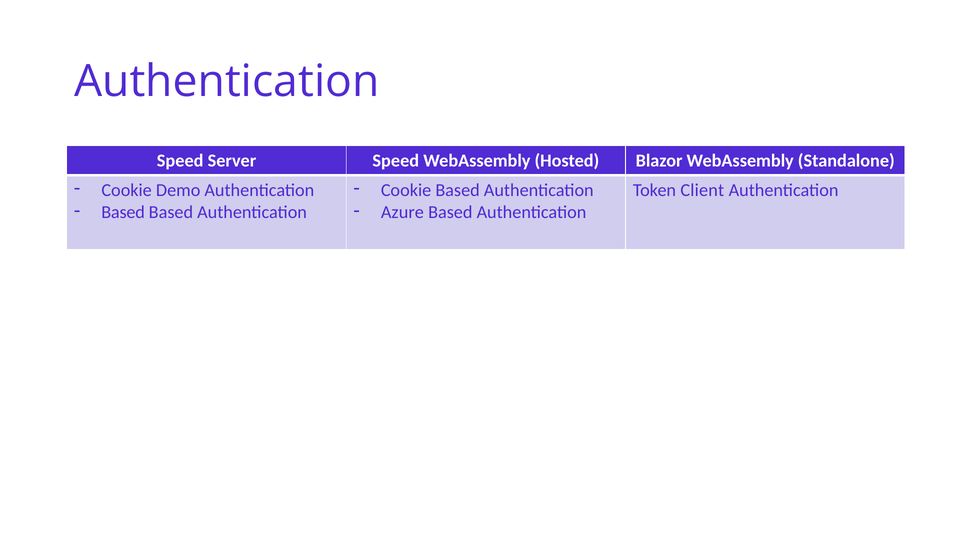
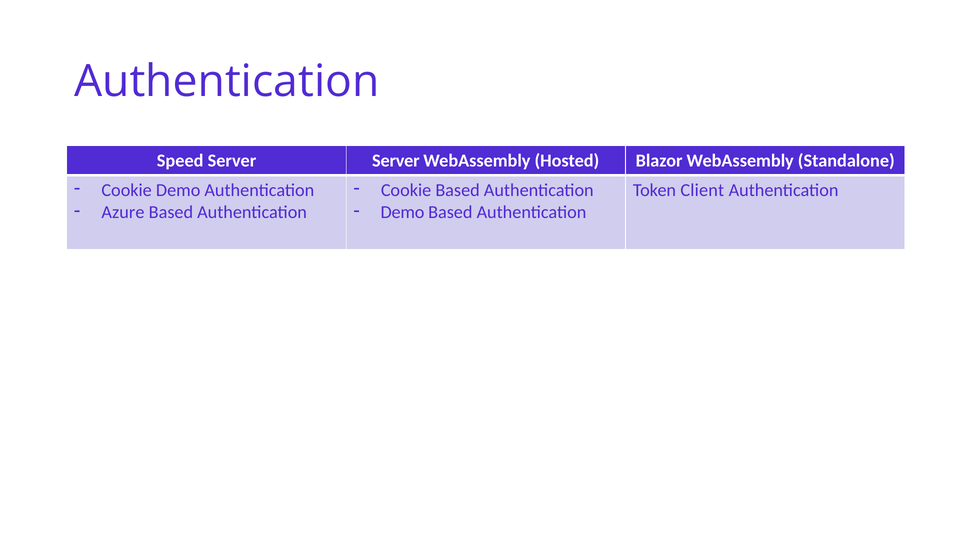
Server Speed: Speed -> Server (396, 161)
Based: Based -> Azure (123, 212)
Azure: Azure -> Demo (403, 212)
